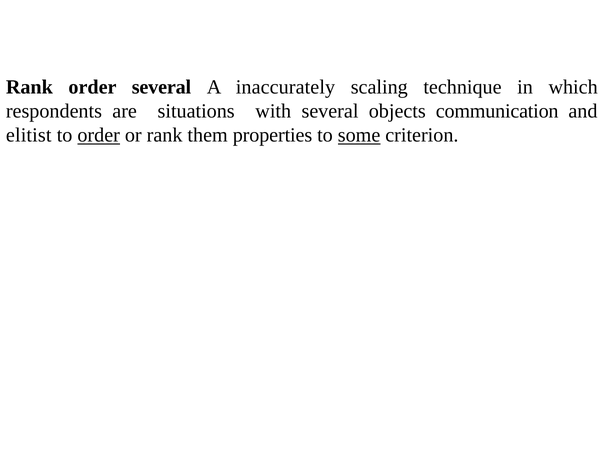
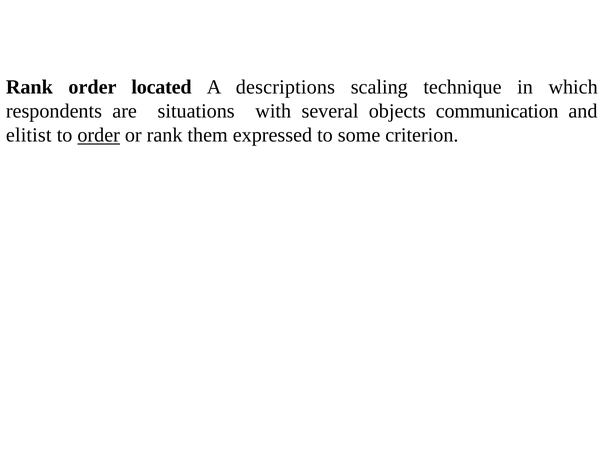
order several: several -> located (162, 87)
inaccurately: inaccurately -> descriptions (285, 87)
properties: properties -> expressed (272, 135)
some underline: present -> none (359, 135)
